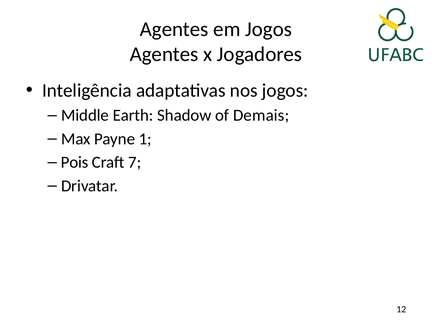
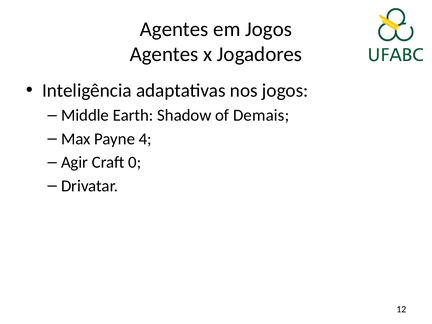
1: 1 -> 4 (145, 139)
Pois: Pois -> Agir (75, 162)
7: 7 -> 0 (135, 162)
